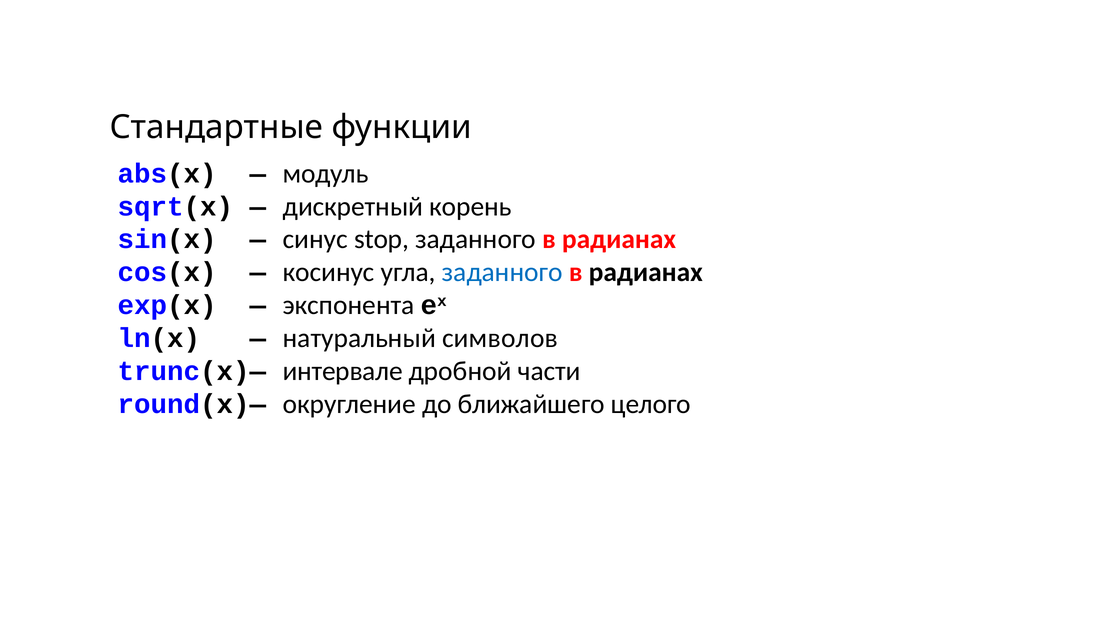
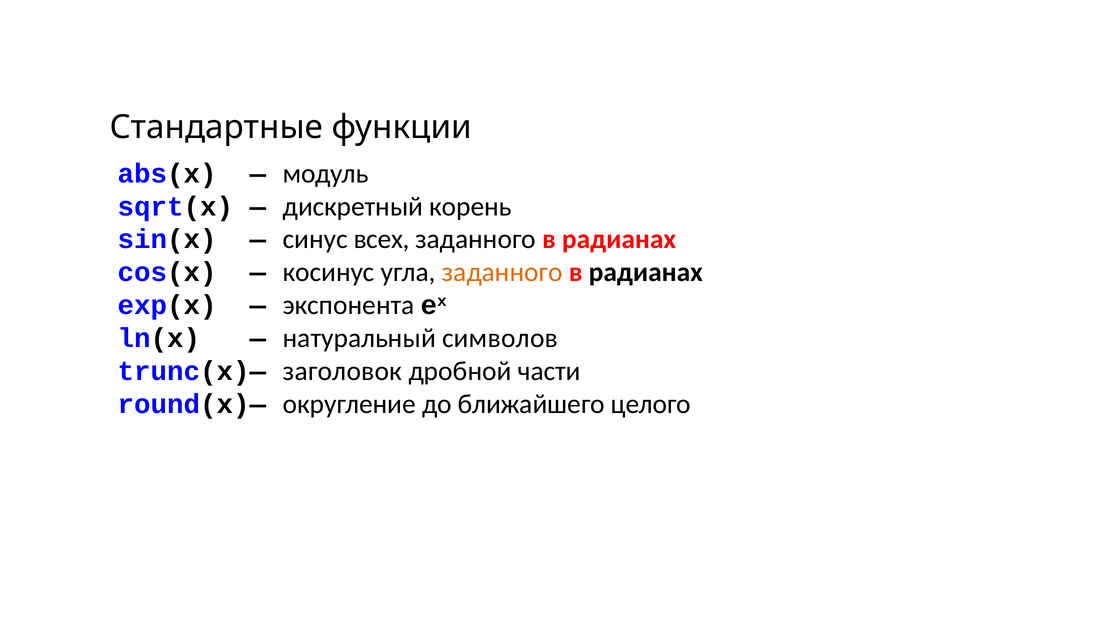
stop: stop -> всех (382, 239)
заданного colour: blue -> orange (502, 272)
интервале: интервале -> заголовок (342, 371)
